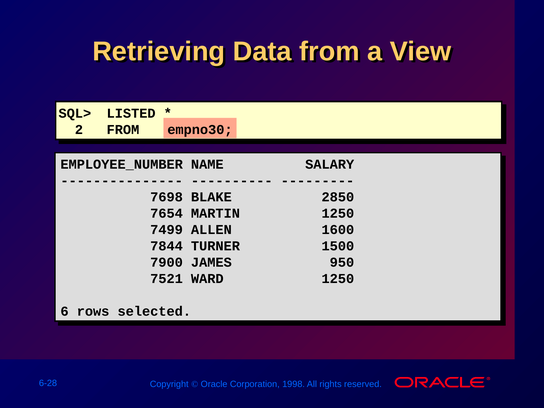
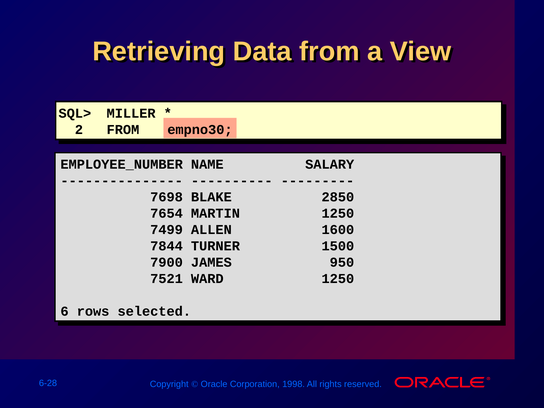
LISTED: LISTED -> MILLER (131, 113)
